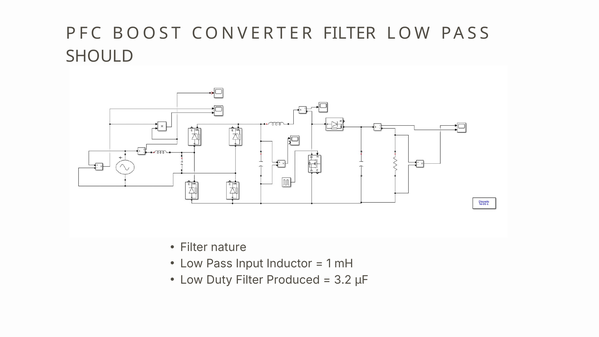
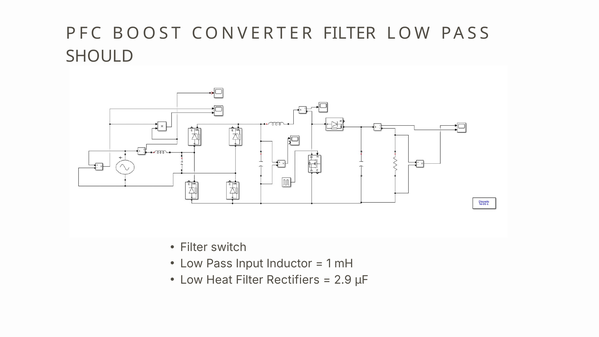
nature: nature -> switch (229, 247)
Duty: Duty -> Heat (219, 280)
Produced: Produced -> Rectifiers (293, 280)
3.2: 3.2 -> 2.9 (343, 280)
